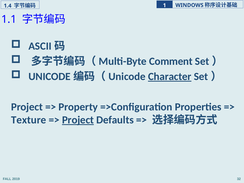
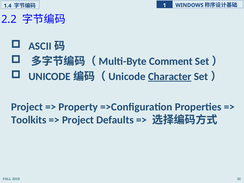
1.1: 1.1 -> 2.2 (9, 19)
Texture: Texture -> Toolkits (29, 120)
Project underline: present -> none (78, 120)
